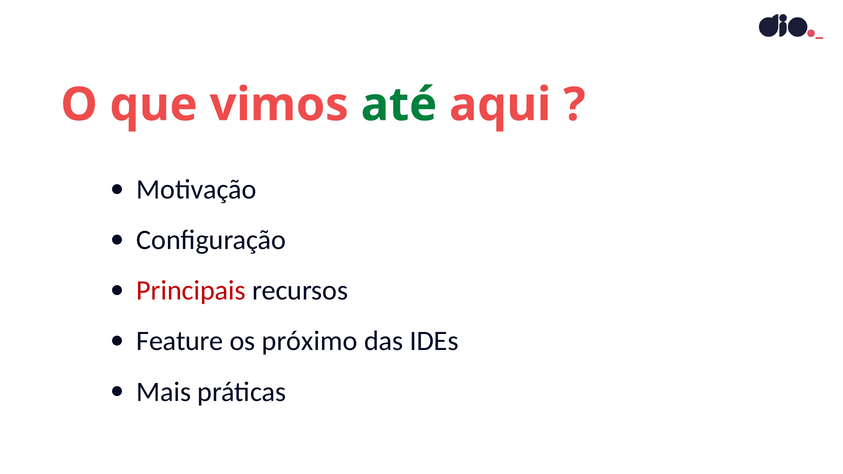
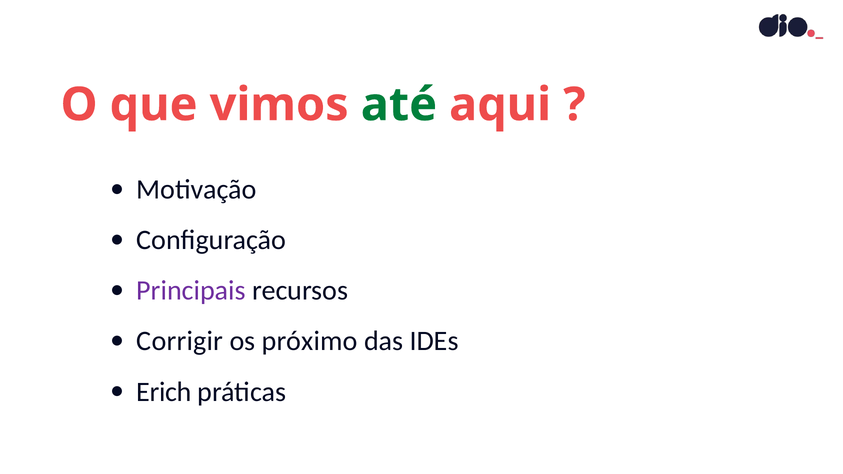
Principais colour: red -> purple (191, 291)
Feature: Feature -> Corrigir (180, 341)
Mais: Mais -> Erich (164, 392)
